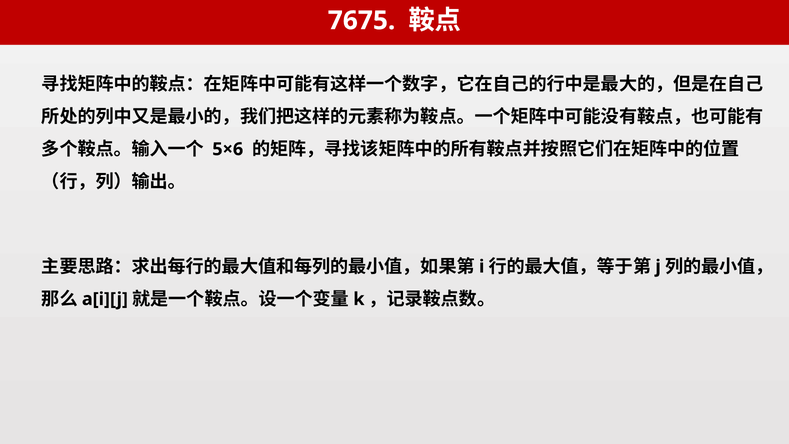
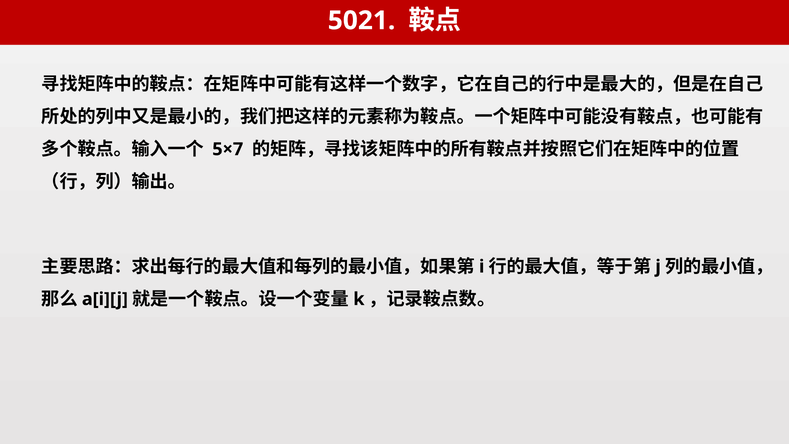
7675: 7675 -> 5021 (362, 21)
5×6: 5×6 -> 5×7 (228, 149)
